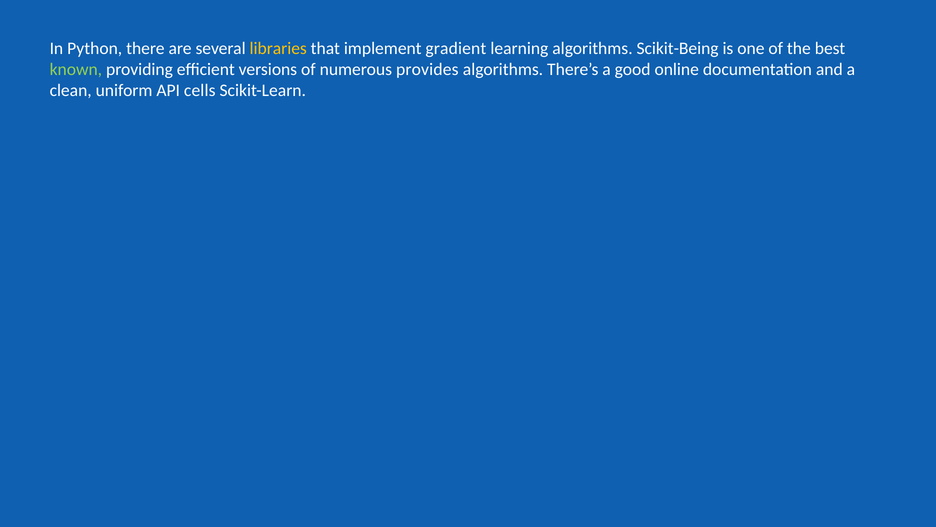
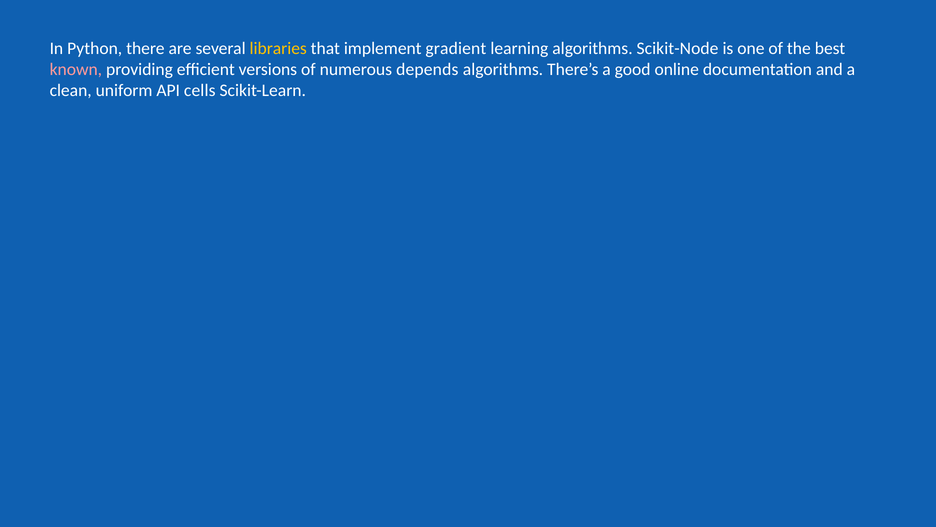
Scikit-Being: Scikit-Being -> Scikit-Node (678, 48)
known colour: light green -> pink (76, 69)
provides: provides -> depends (427, 69)
